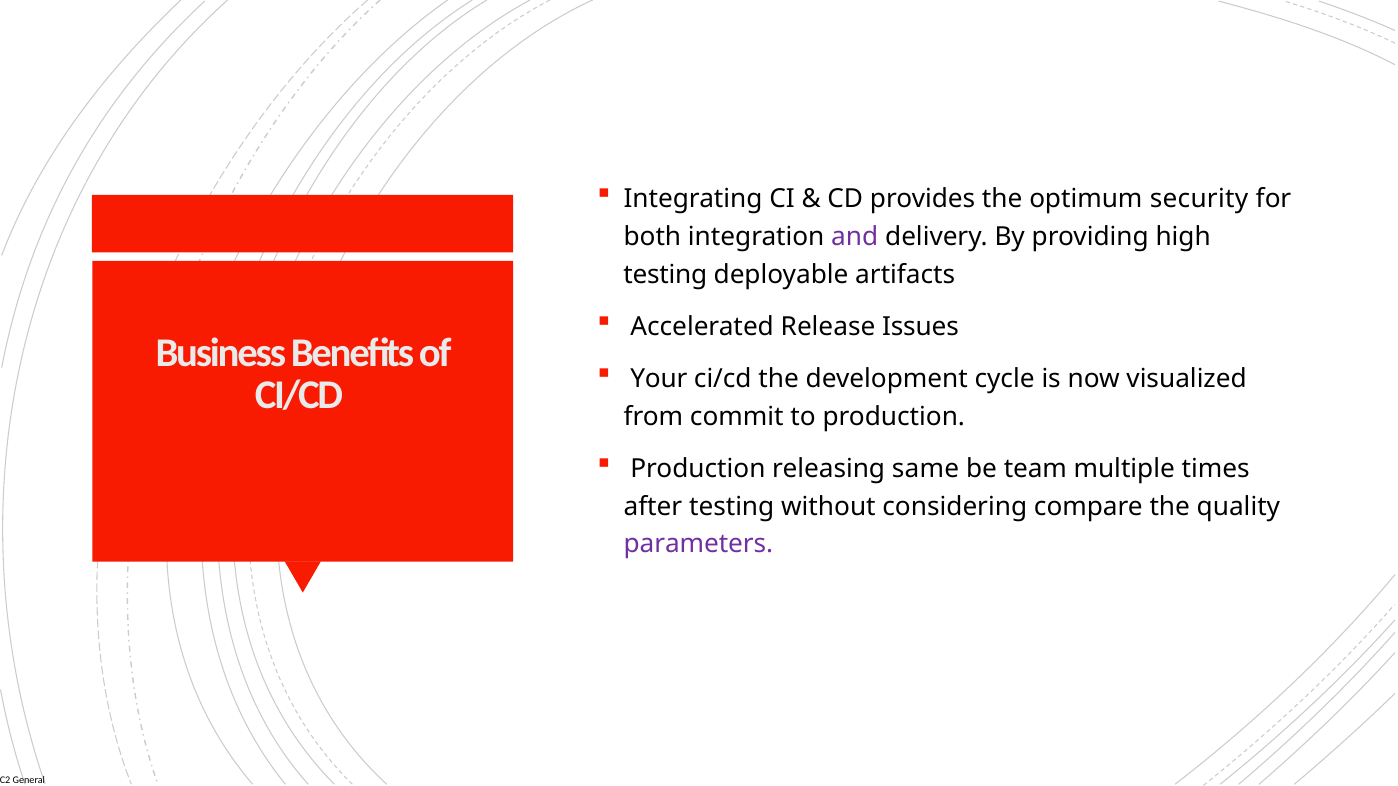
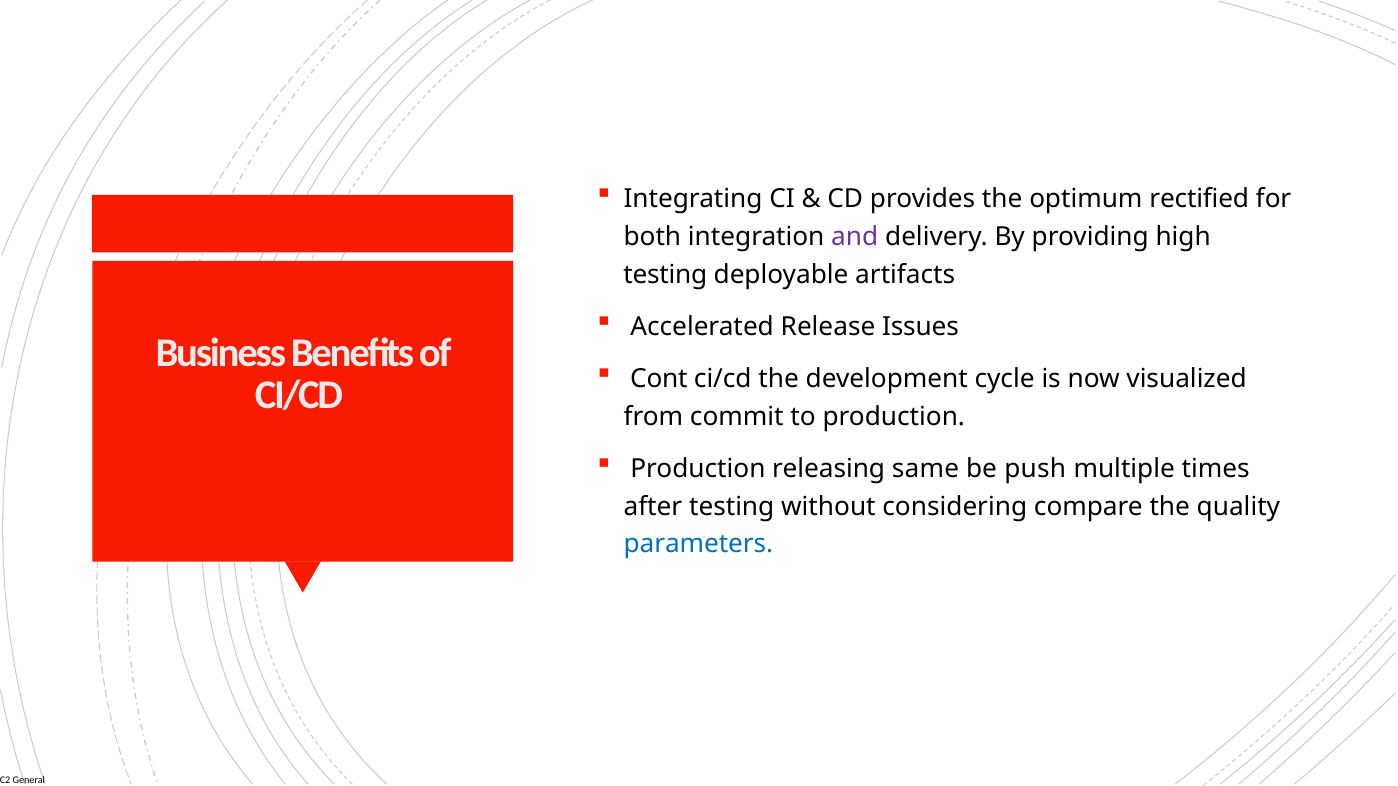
security: security -> rectified (1199, 199)
Your: Your -> Cont (659, 379)
team: team -> push (1035, 469)
parameters colour: purple -> blue (698, 545)
